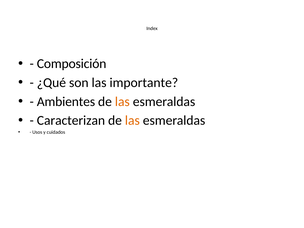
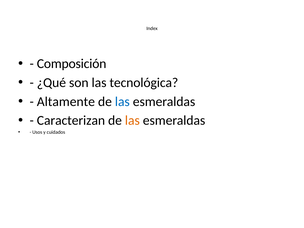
importante: importante -> tecnológica (144, 83)
Ambientes: Ambientes -> Altamente (66, 102)
las colour: orange -> blue (122, 102)
